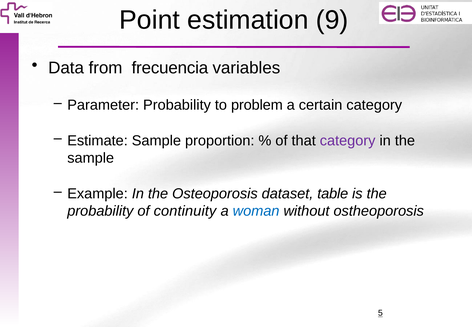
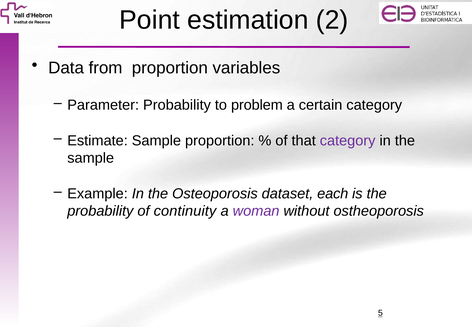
9: 9 -> 2 (332, 20)
from frecuencia: frecuencia -> proportion (170, 68)
table: table -> each (333, 193)
woman colour: blue -> purple (256, 211)
